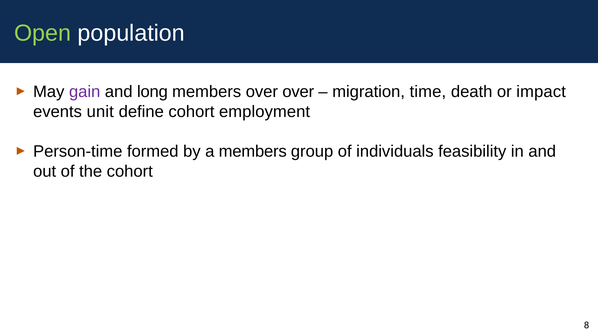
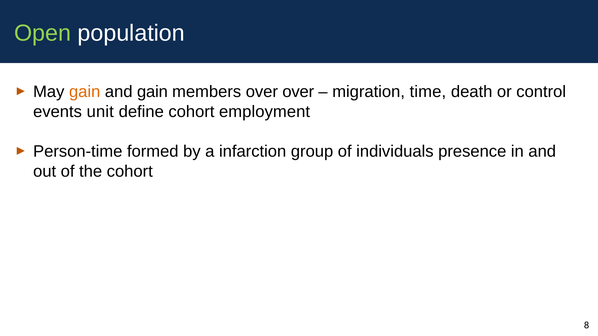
gain colour: purple -> orange (85, 92)
and long: long -> gain (152, 92)
impact: impact -> control (541, 92)
a members: members -> infarction (253, 152)
feasibility: feasibility -> presence (472, 152)
